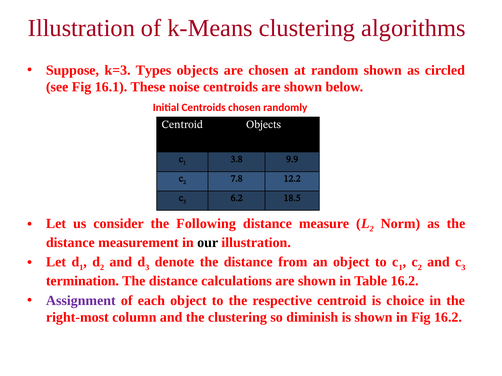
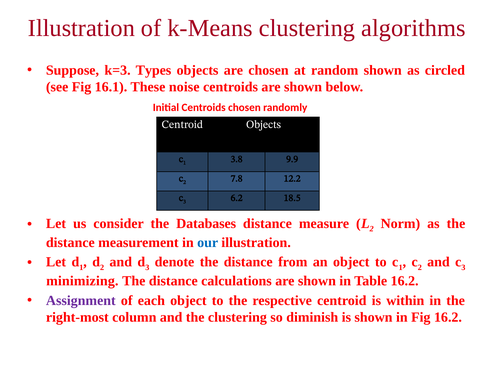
Following: Following -> Databases (206, 224)
our colour: black -> blue (208, 243)
termination: termination -> minimizing (82, 281)
choice: choice -> within (405, 301)
